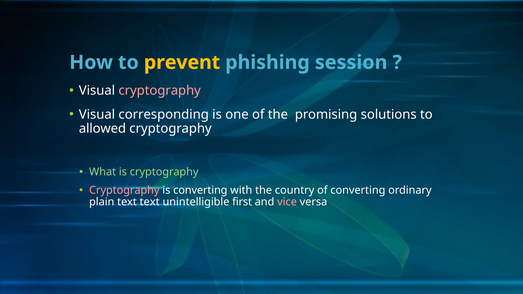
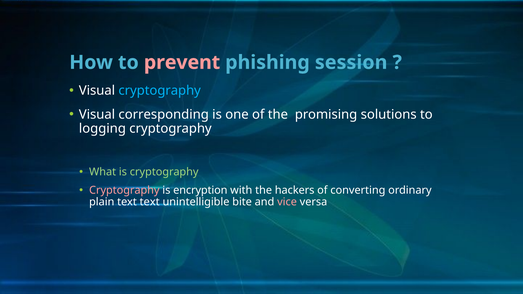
prevent colour: yellow -> pink (182, 62)
cryptography colour: pink -> light blue (160, 91)
allowed: allowed -> logging (102, 129)
is converting: converting -> encryption (200, 190)
country: country -> hackers (295, 190)
first: first -> bite (242, 202)
